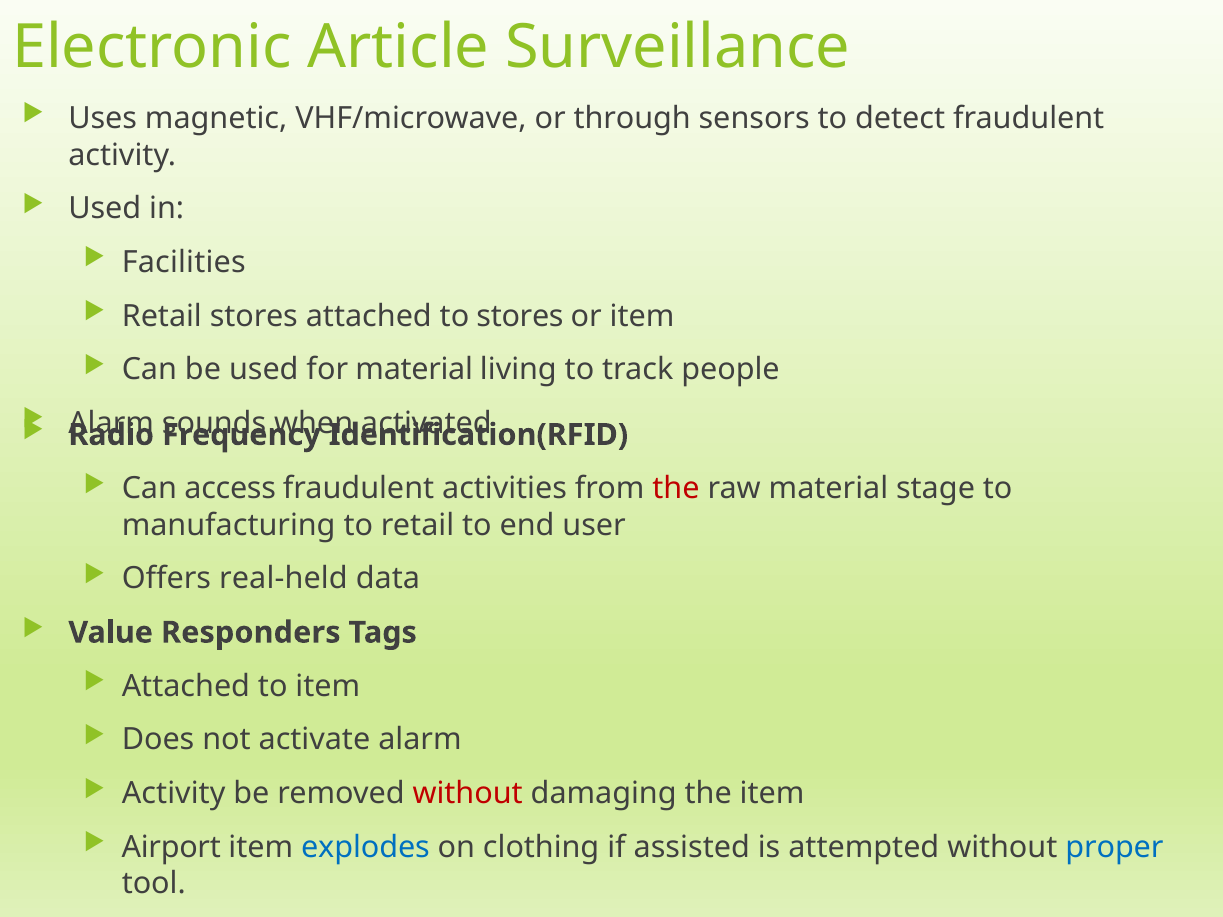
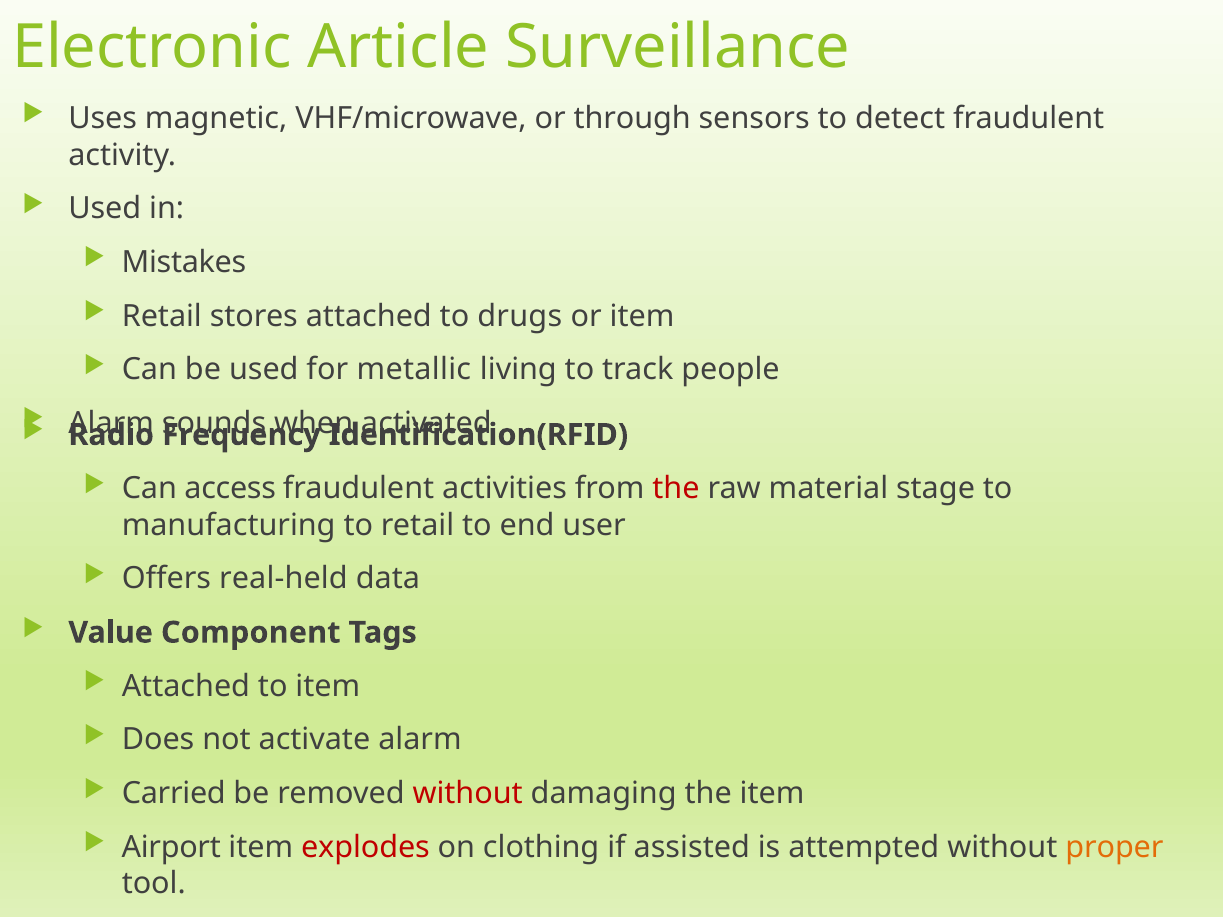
Facilities: Facilities -> Mistakes (184, 262)
to stores: stores -> drugs (520, 316)
for material: material -> metallic (414, 370)
Responders: Responders -> Component (251, 633)
Activity: Activity -> Carried (174, 794)
explodes colour: blue -> red (365, 847)
proper colour: blue -> orange (1114, 847)
